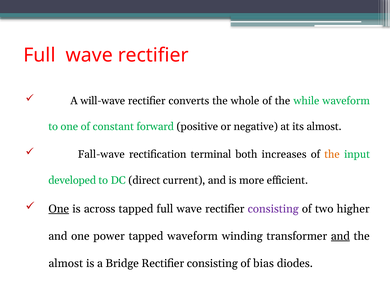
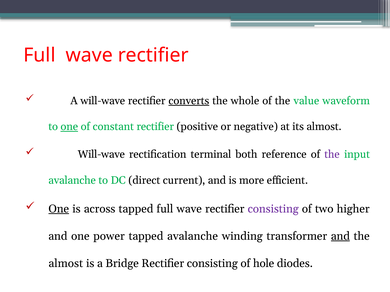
converts underline: none -> present (189, 101)
while: while -> value (306, 101)
one underline: none -> present (69, 127)
constant forward: forward -> rectifier (155, 127)
Fall-wave: Fall-wave -> Will-wave (101, 155)
increases: increases -> reference (284, 155)
the colour: orange -> purple (332, 155)
developed: developed -> avalanche (72, 181)
tapped waveform: waveform -> avalanche (193, 236)
bias: bias -> hole (264, 264)
